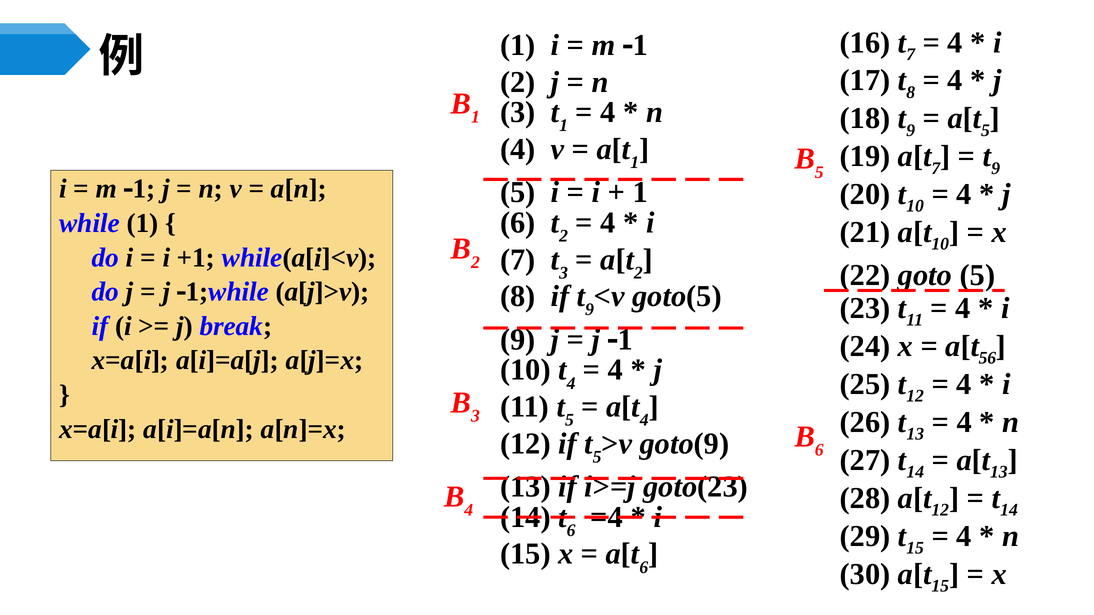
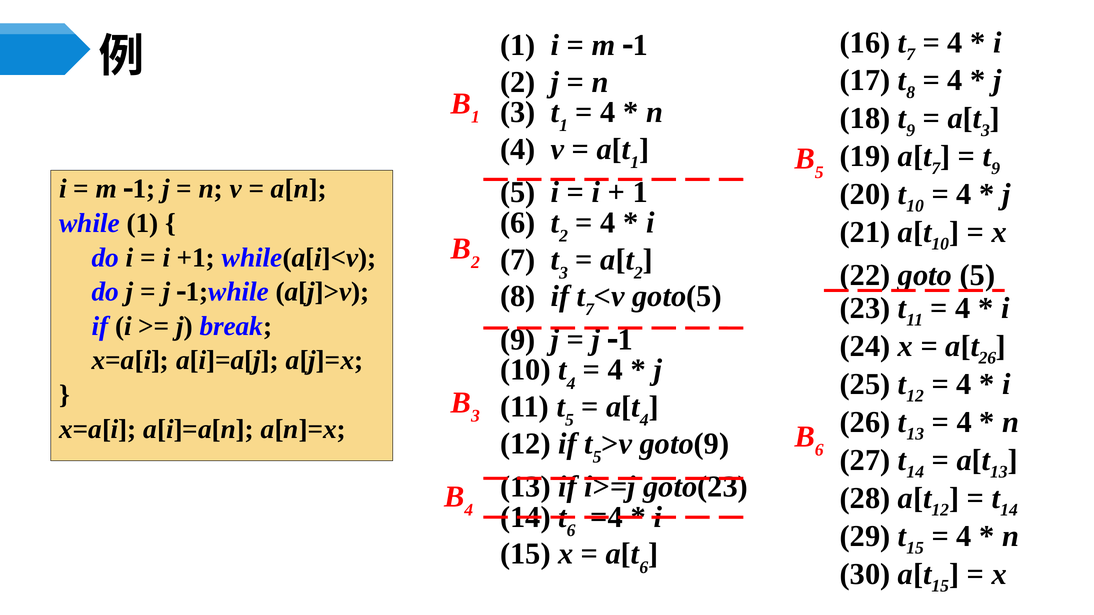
5: 5 -> 3 (985, 130)
9: 9 -> 7 (590, 310)
56: 56 -> 26 (987, 358)
